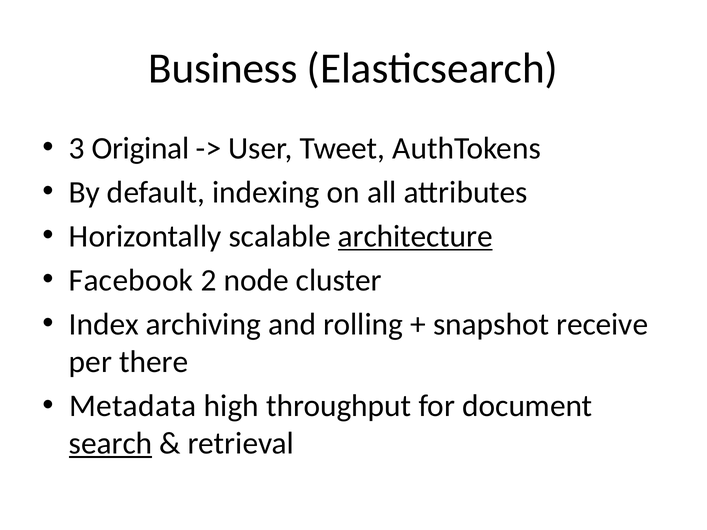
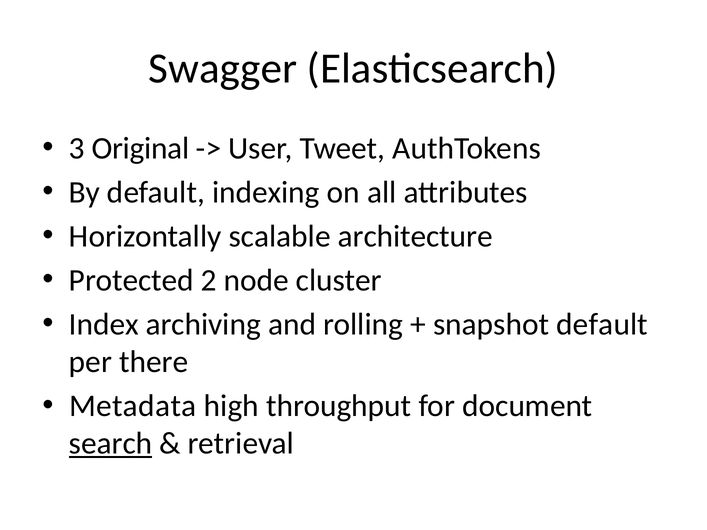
Business: Business -> Swagger (223, 68)
architecture underline: present -> none (415, 236)
Facebook: Facebook -> Protected (131, 280)
snapshot receive: receive -> default (602, 324)
